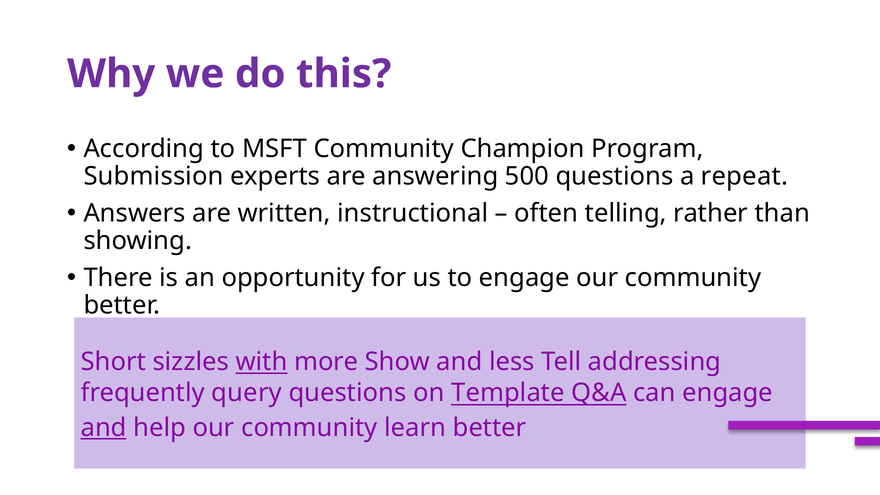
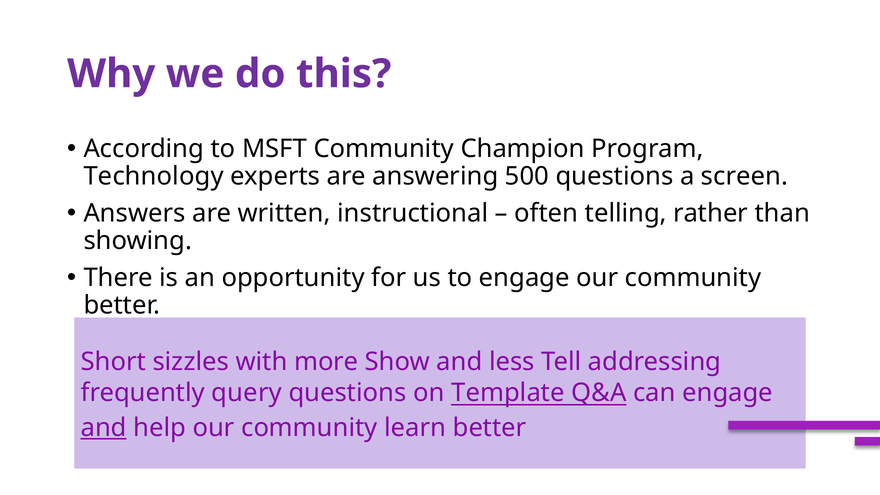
Submission: Submission -> Technology (154, 176)
repeat: repeat -> screen (745, 176)
with underline: present -> none (261, 362)
